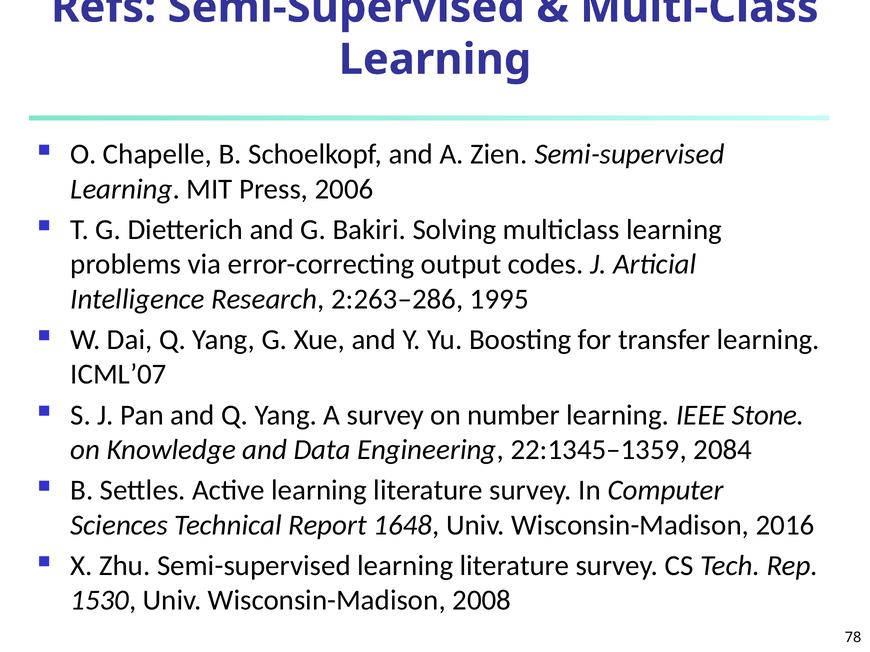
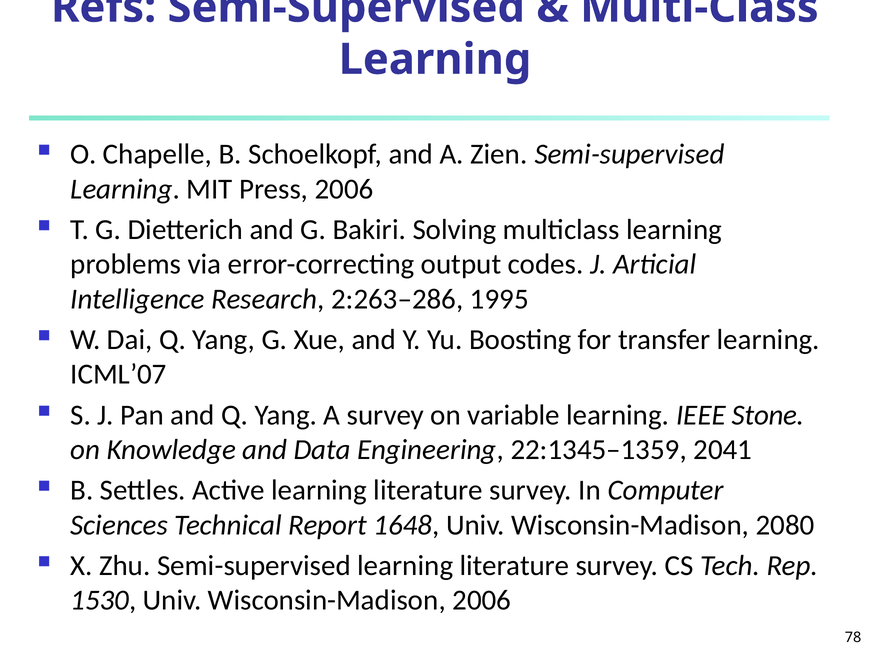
number: number -> variable (514, 415)
2084: 2084 -> 2041 (723, 450)
2016: 2016 -> 2080 (785, 525)
Wisconsin-Madison 2008: 2008 -> 2006 (482, 601)
